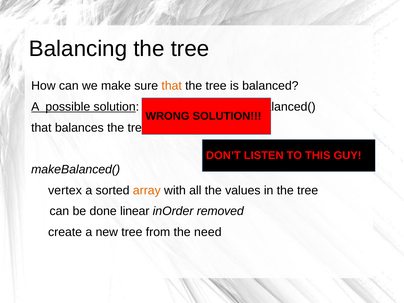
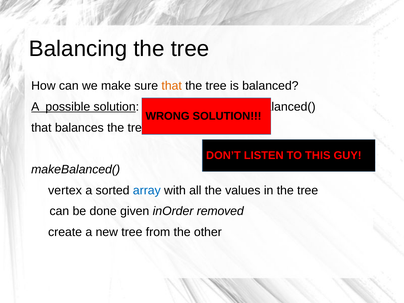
array colour: orange -> blue (147, 190)
linear: linear -> given (135, 211)
need: need -> other (208, 232)
